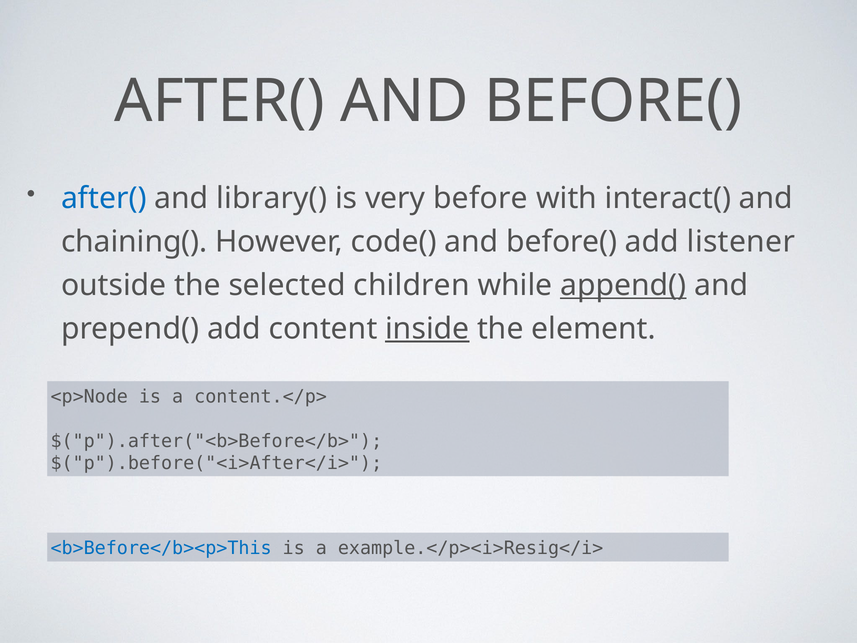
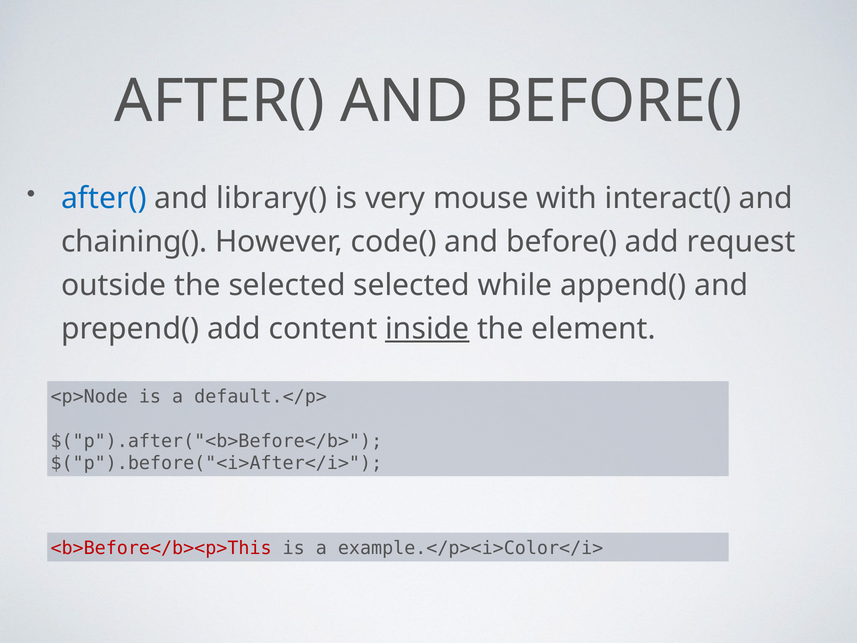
before: before -> mouse (481, 198)
listener: listener -> request (741, 242)
selected children: children -> selected (412, 285)
append( underline: present -> none (623, 285)
content.</p>: content.</p> -> default.</p> (261, 397)
<b>Before</b><p>This colour: blue -> red (161, 548)
example.</p><i>Resig</i>: example.</p><i>Resig</i> -> example.</p><i>Color</i> (471, 548)
